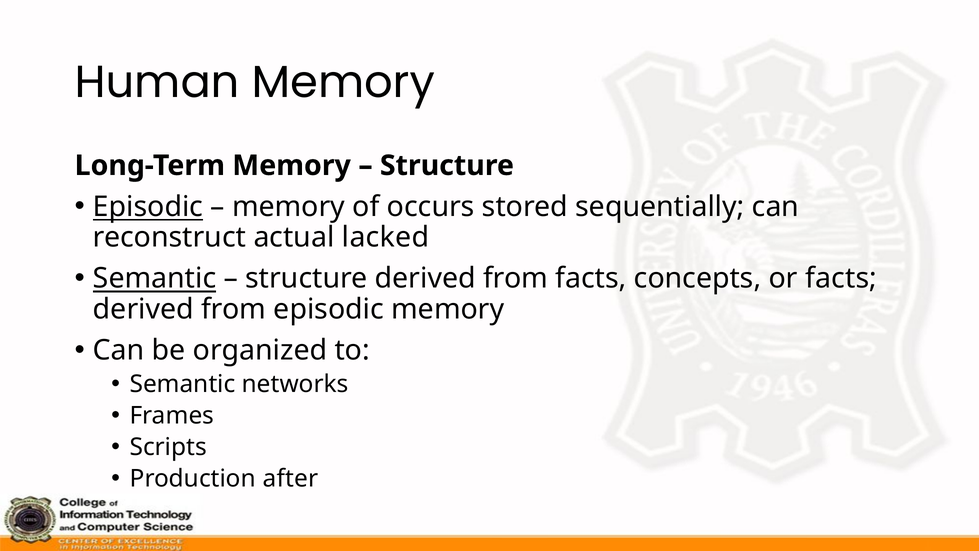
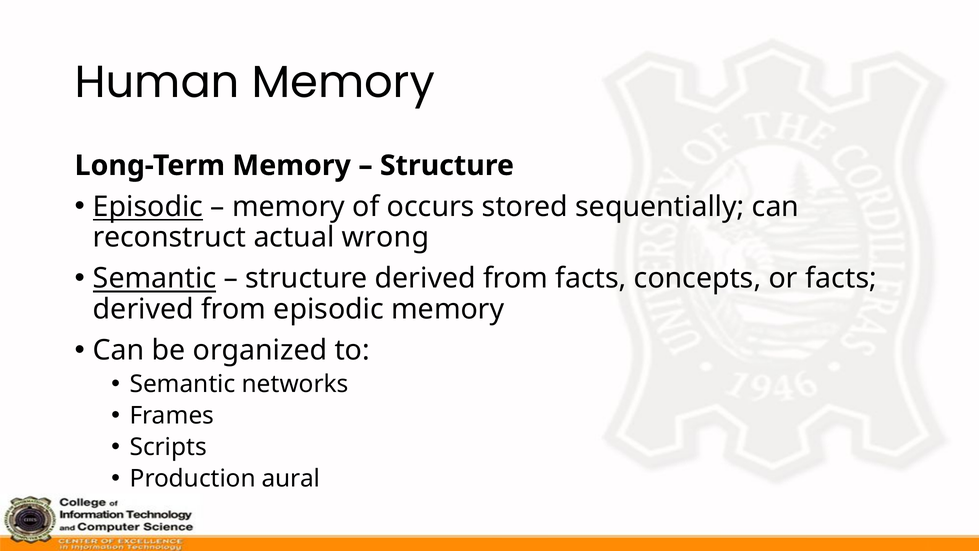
lacked: lacked -> wrong (386, 237)
after: after -> aural (291, 478)
